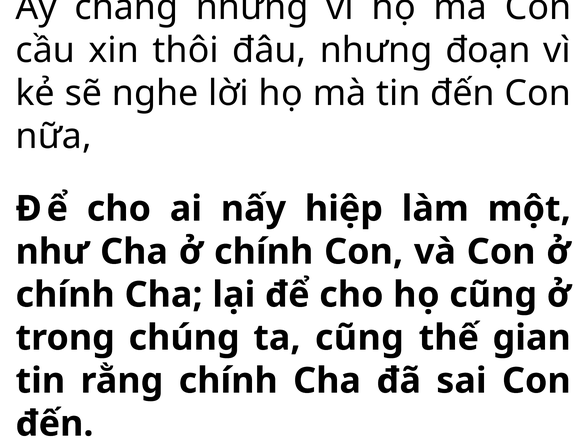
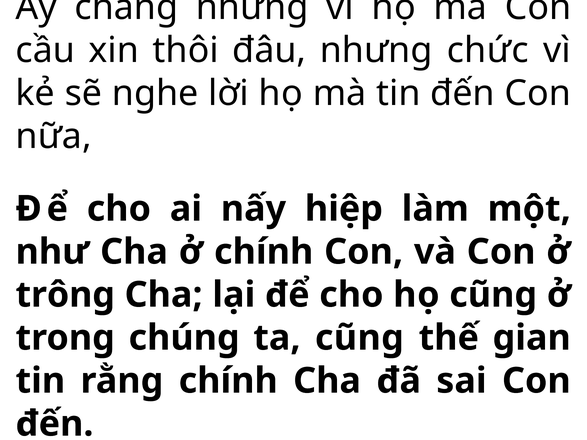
đoạn: đoạn -> chức (488, 50)
chính: chính -> trông (65, 295)
